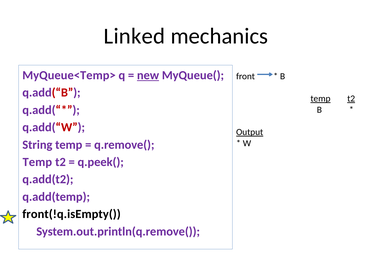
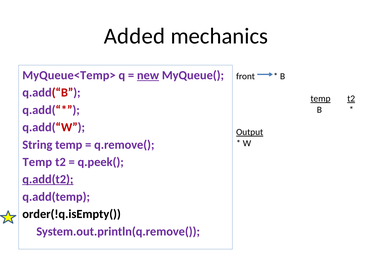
Linked: Linked -> Added (134, 36)
q.add(t2 underline: none -> present (48, 179)
front(!q.isEmpty(: front(!q.isEmpty( -> order(!q.isEmpty( (72, 214)
